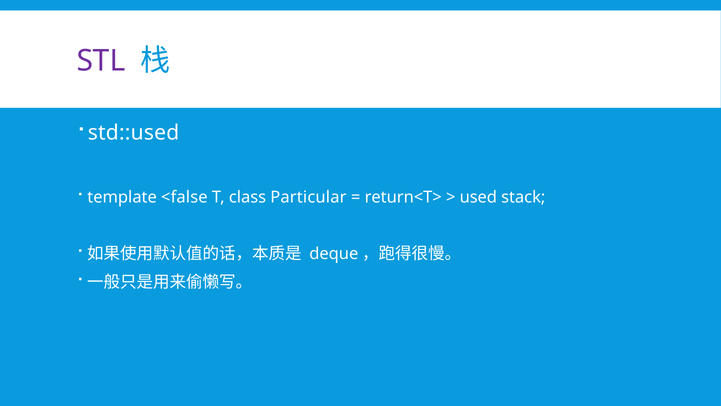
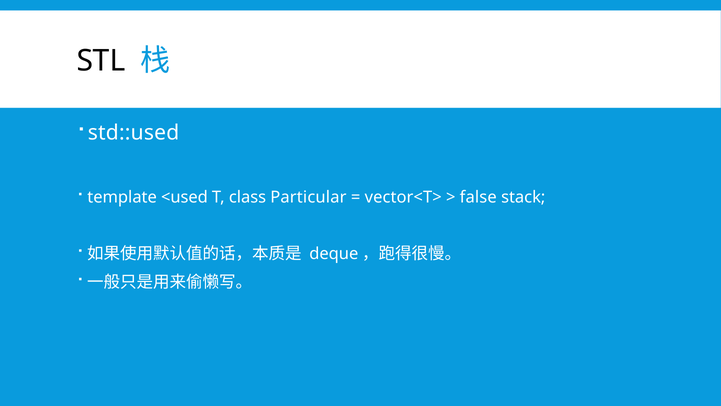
STL colour: purple -> black (101, 61)
<false: <false -> <used (184, 197)
return<T>: return<T> -> vector<T> (403, 197)
used: used -> false (478, 197)
